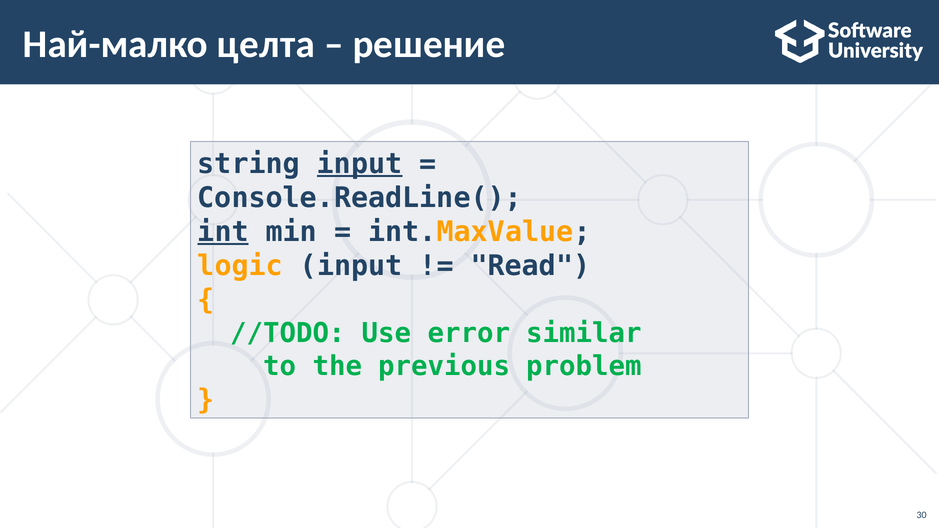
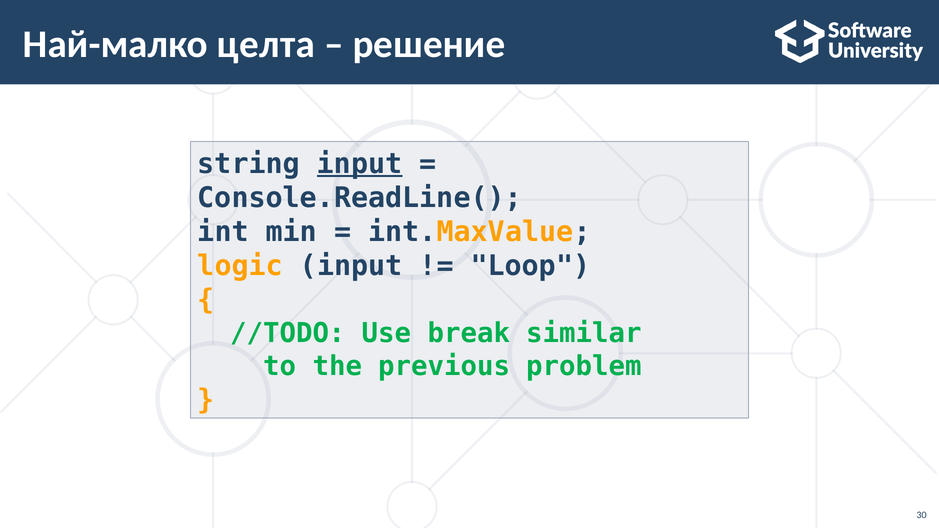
int underline: present -> none (223, 232)
Read: Read -> Loop (530, 266)
error: error -> break (469, 333)
